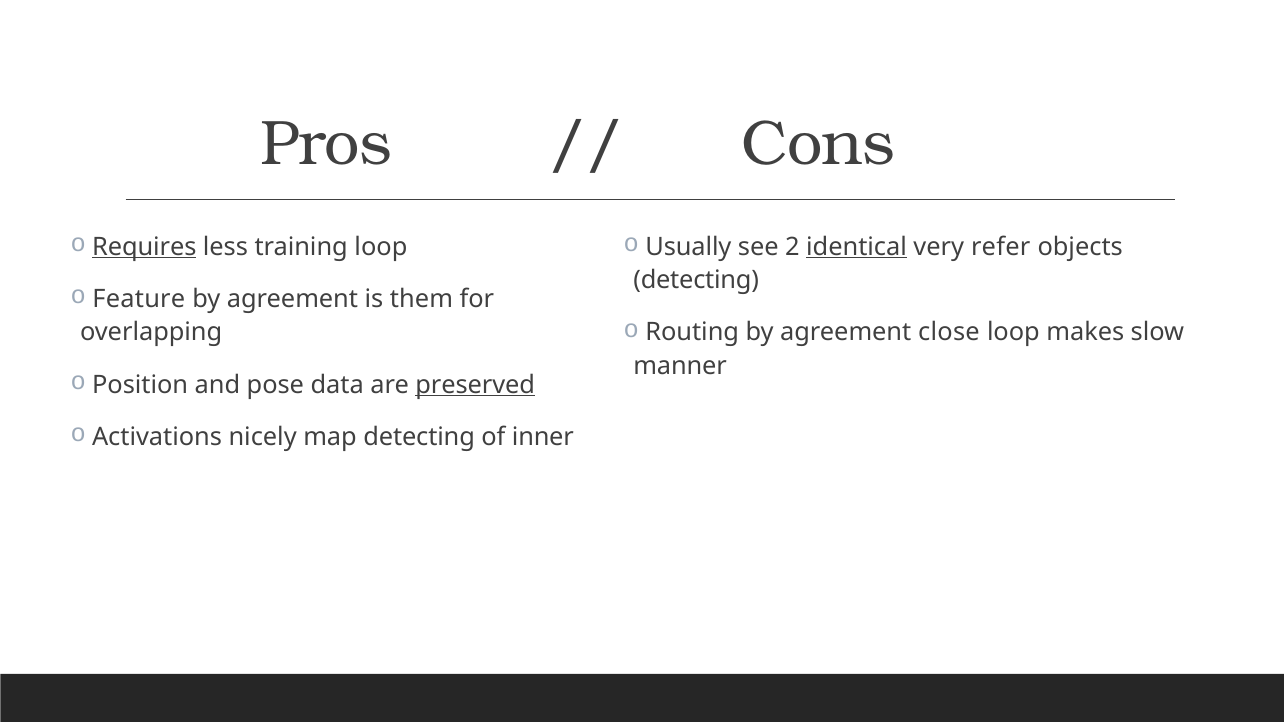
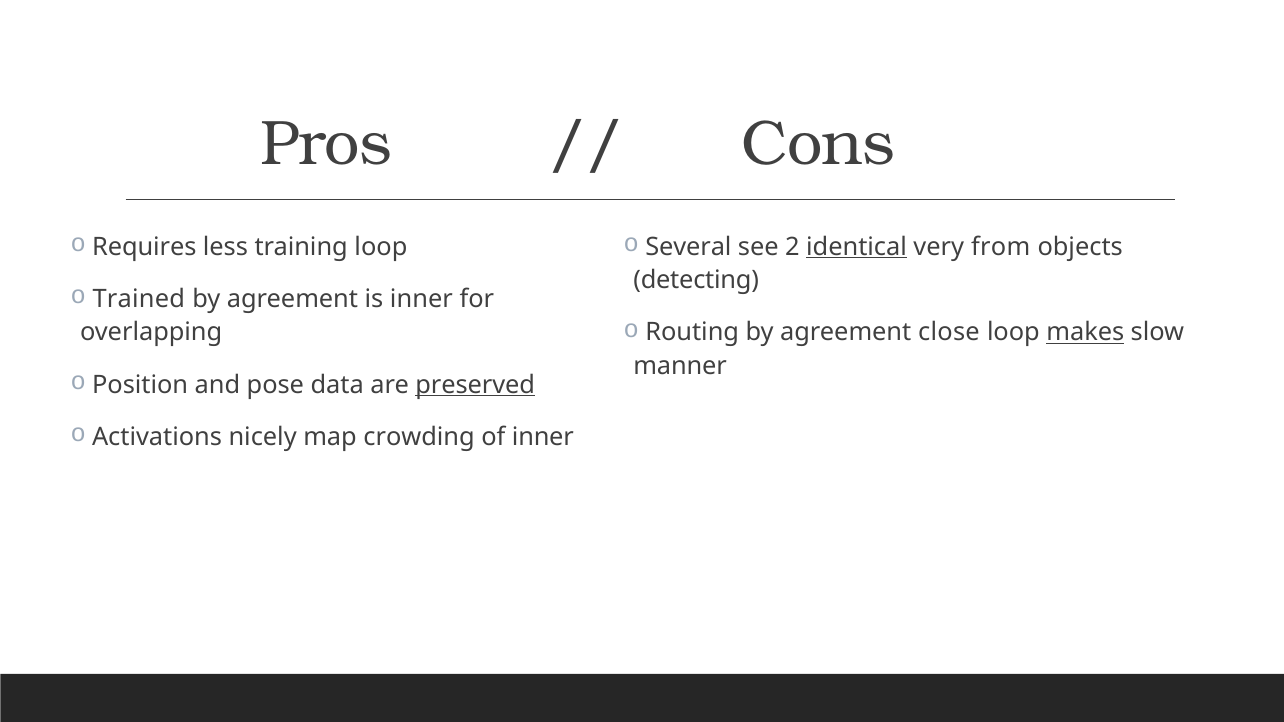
Requires underline: present -> none (144, 247)
Usually: Usually -> Several (688, 247)
refer: refer -> from (1001, 247)
Feature: Feature -> Trained (139, 299)
is them: them -> inner (421, 299)
makes underline: none -> present (1085, 333)
map detecting: detecting -> crowding (419, 437)
